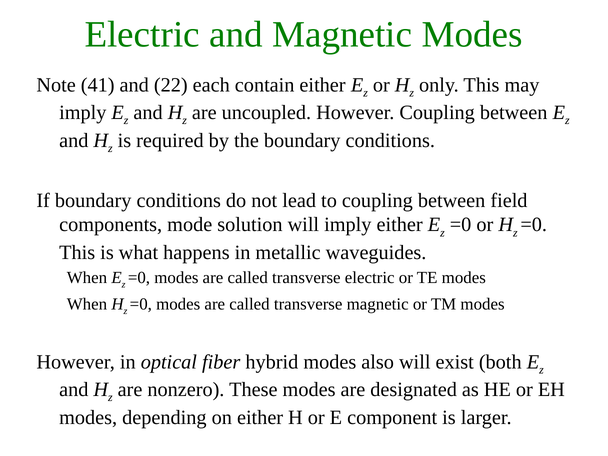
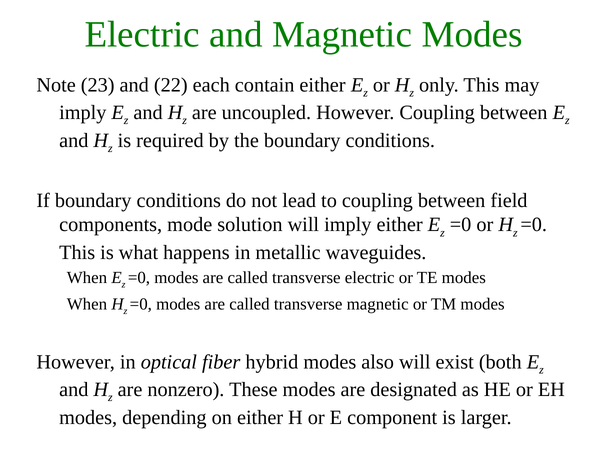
41: 41 -> 23 (98, 85)
